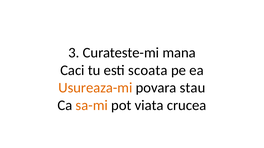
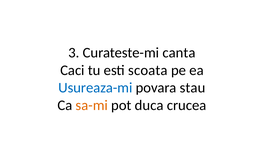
mana: mana -> canta (179, 53)
Usureaza-mi colour: orange -> blue (95, 88)
viata: viata -> duca (149, 106)
